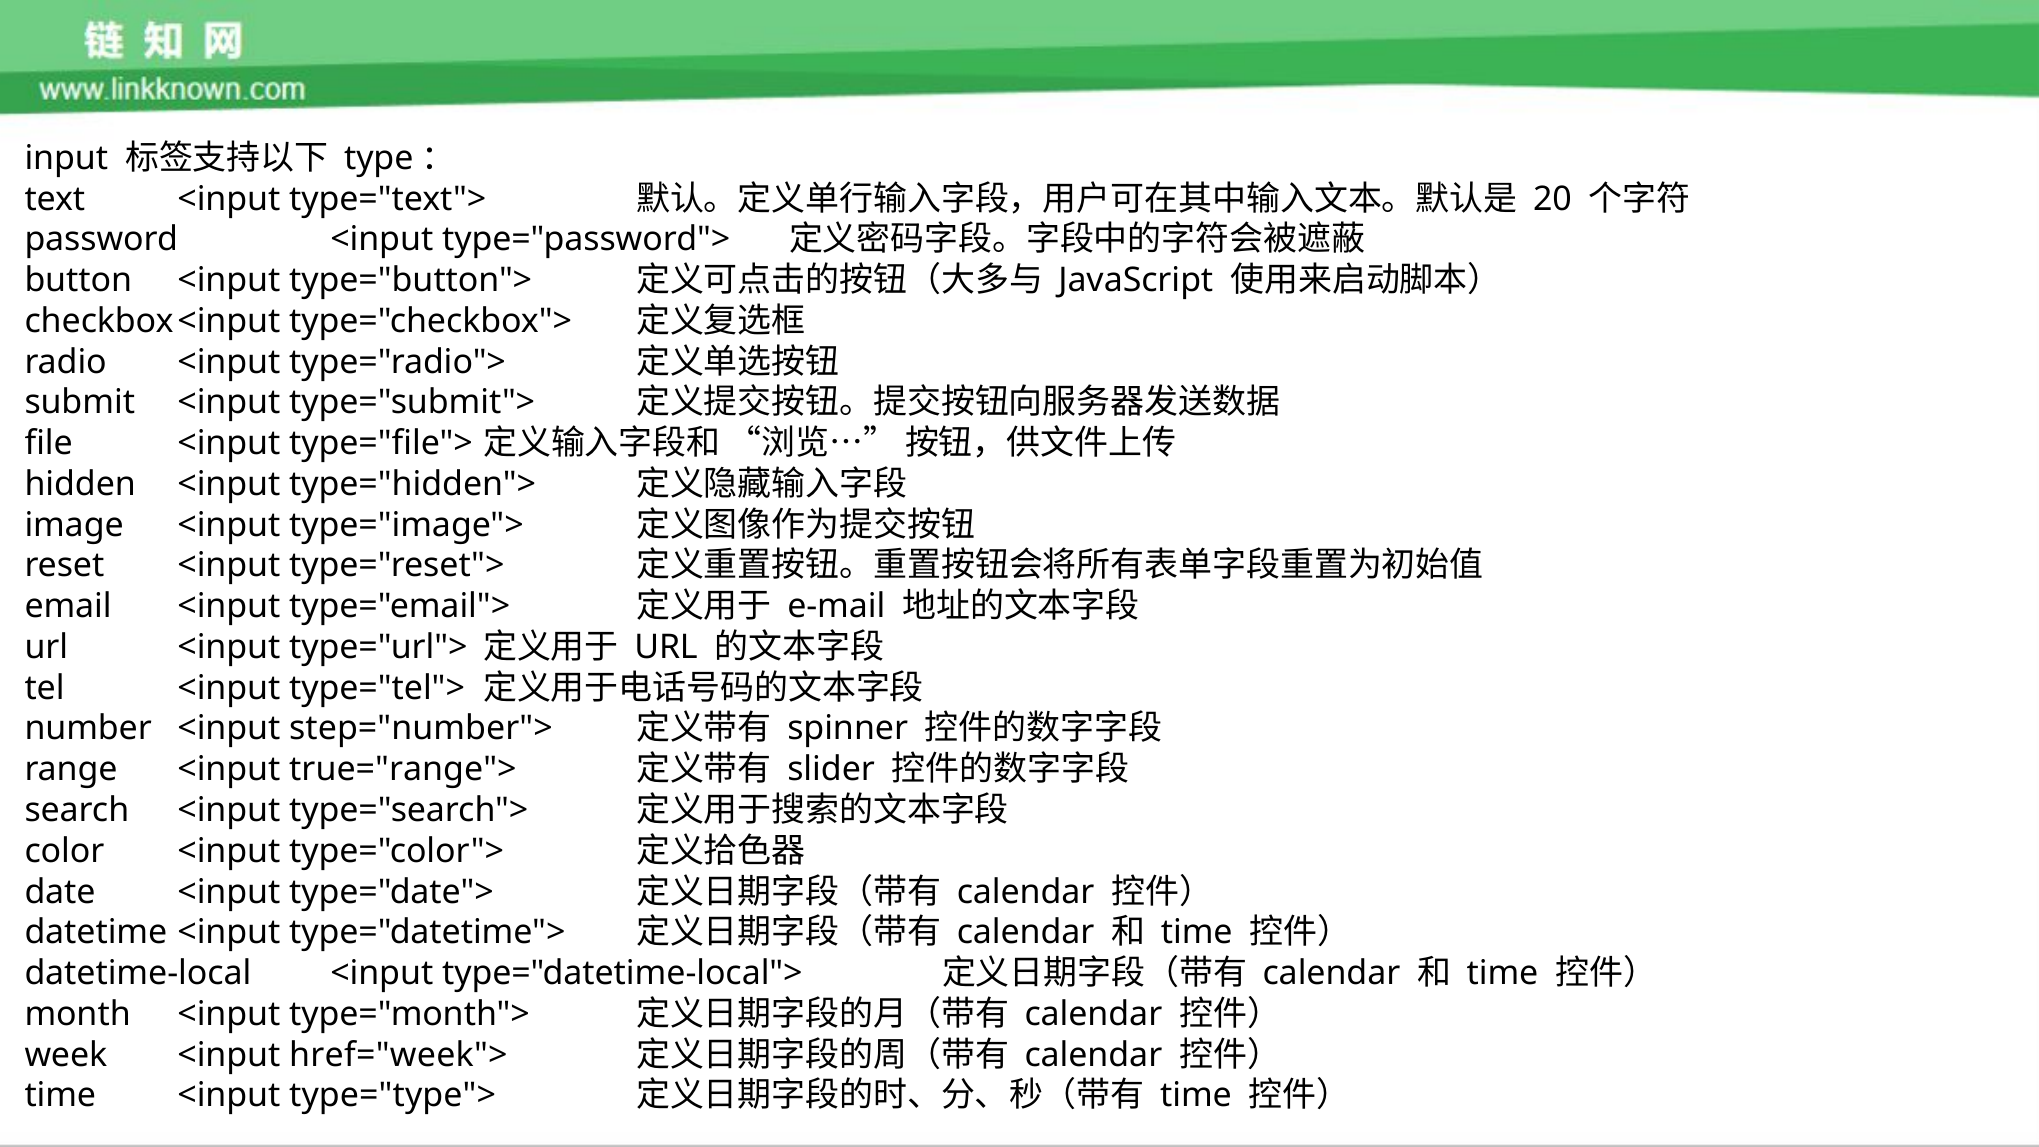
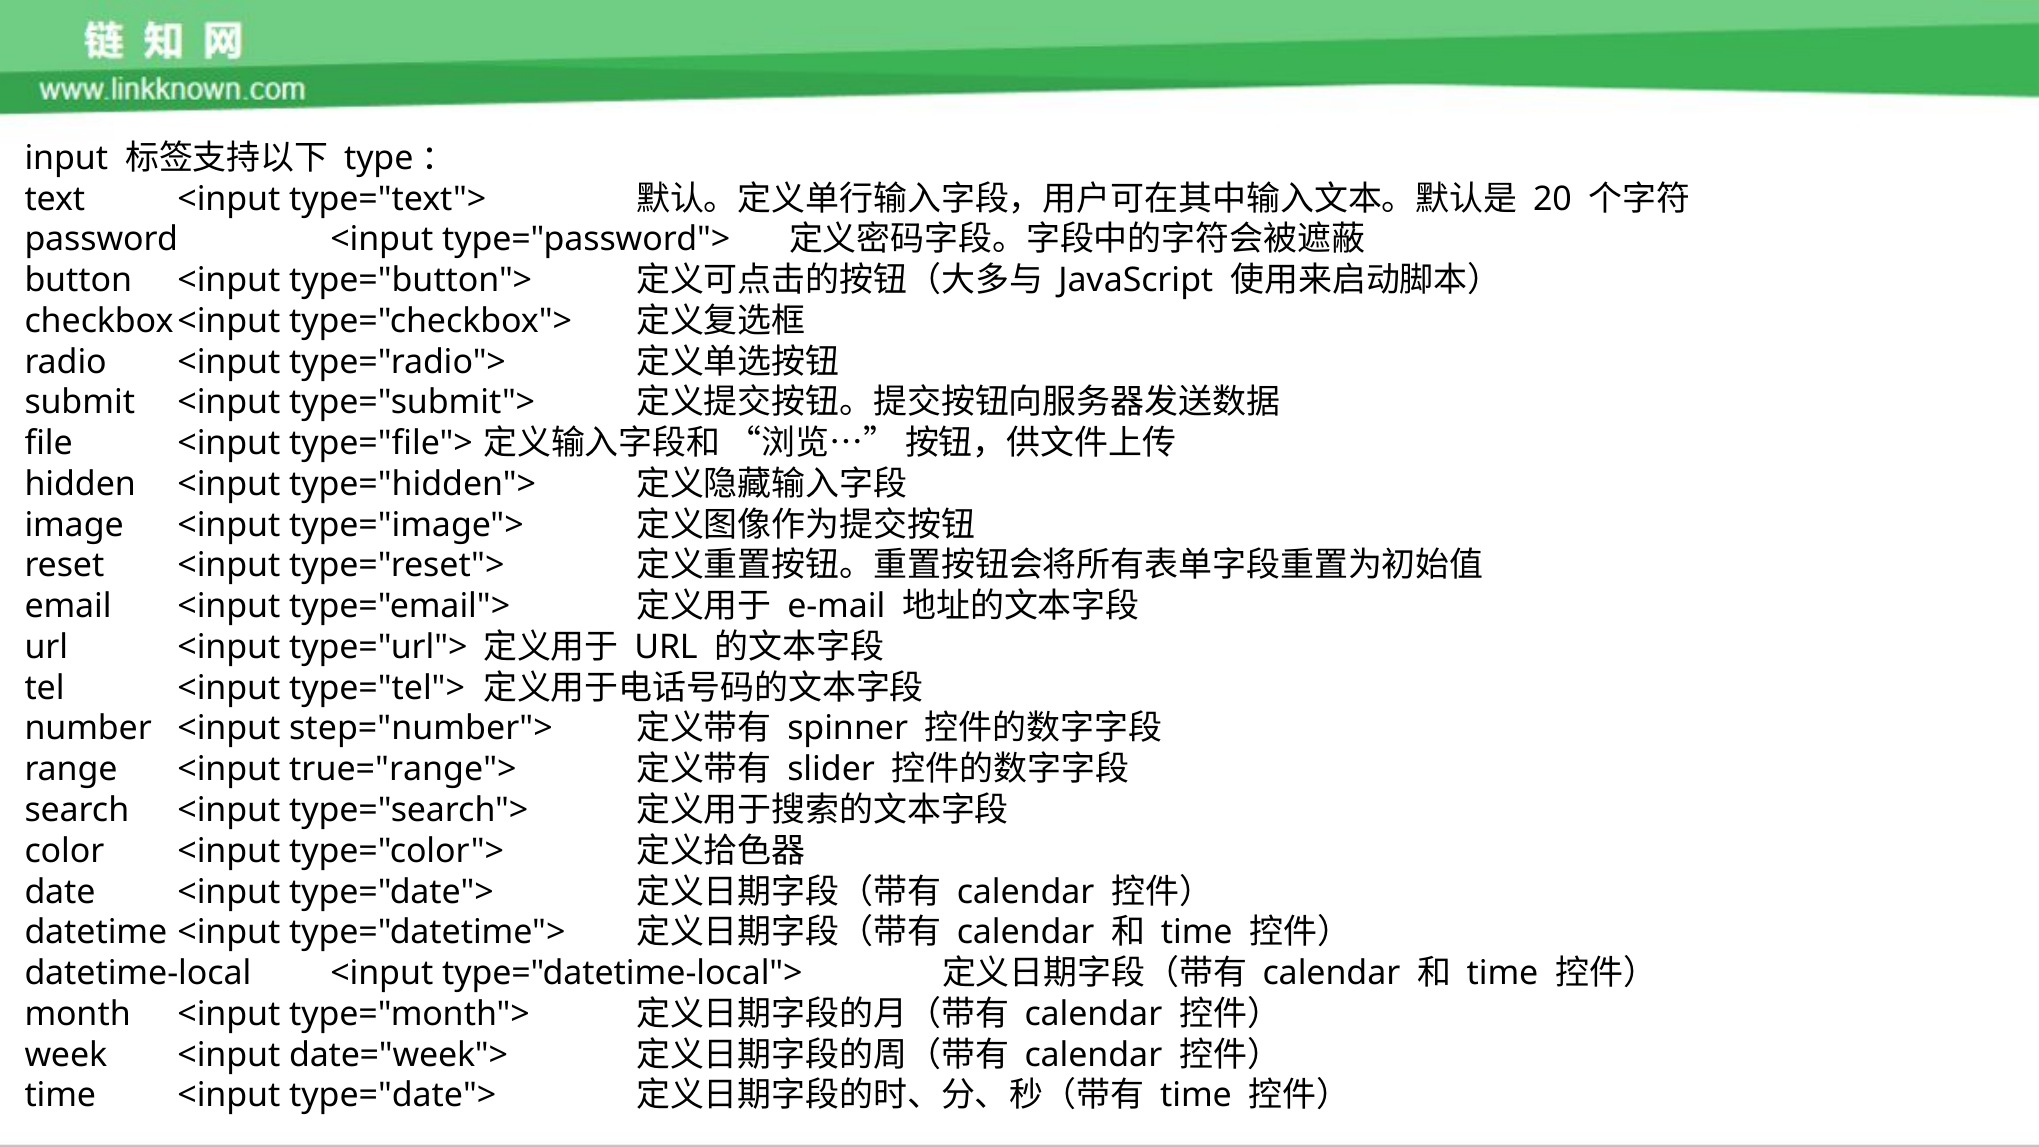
href="week">: href="week"> -> date="week"> (399, 1055)
time <input type="type">: type="type"> -> type="date"> (393, 1096)
